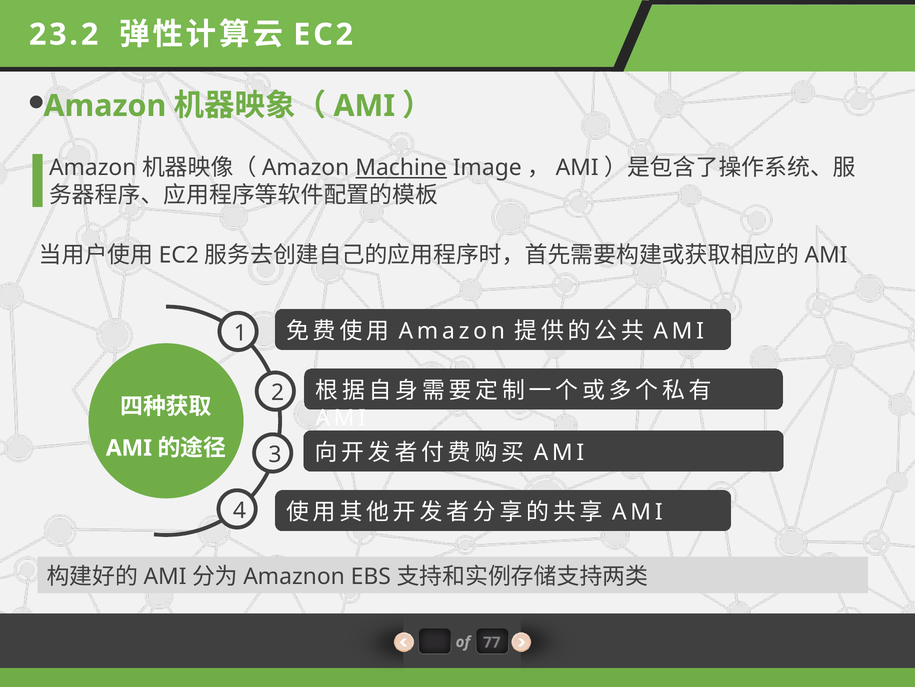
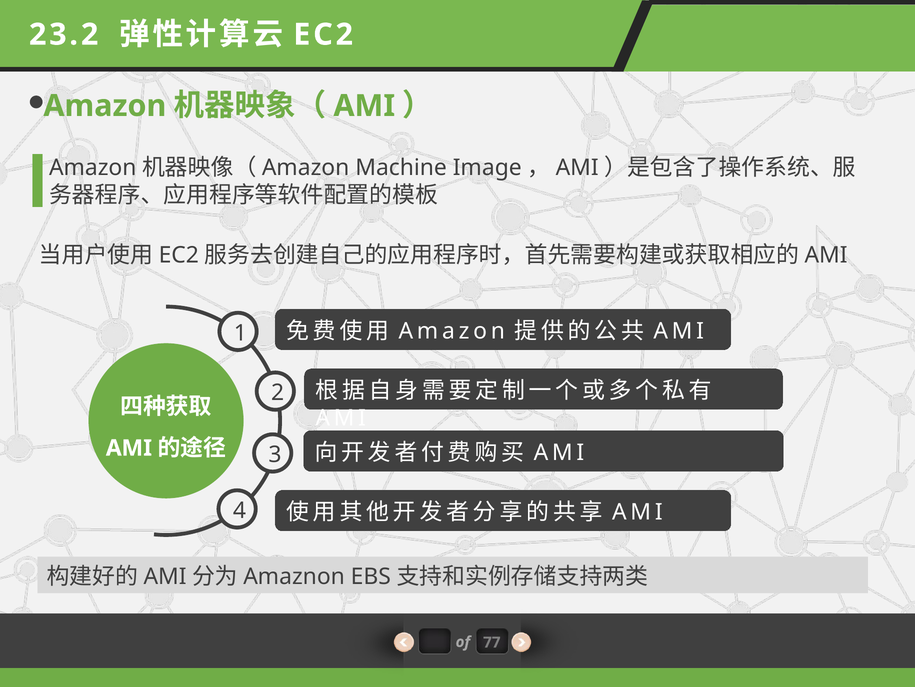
Machine underline: present -> none (401, 168)
